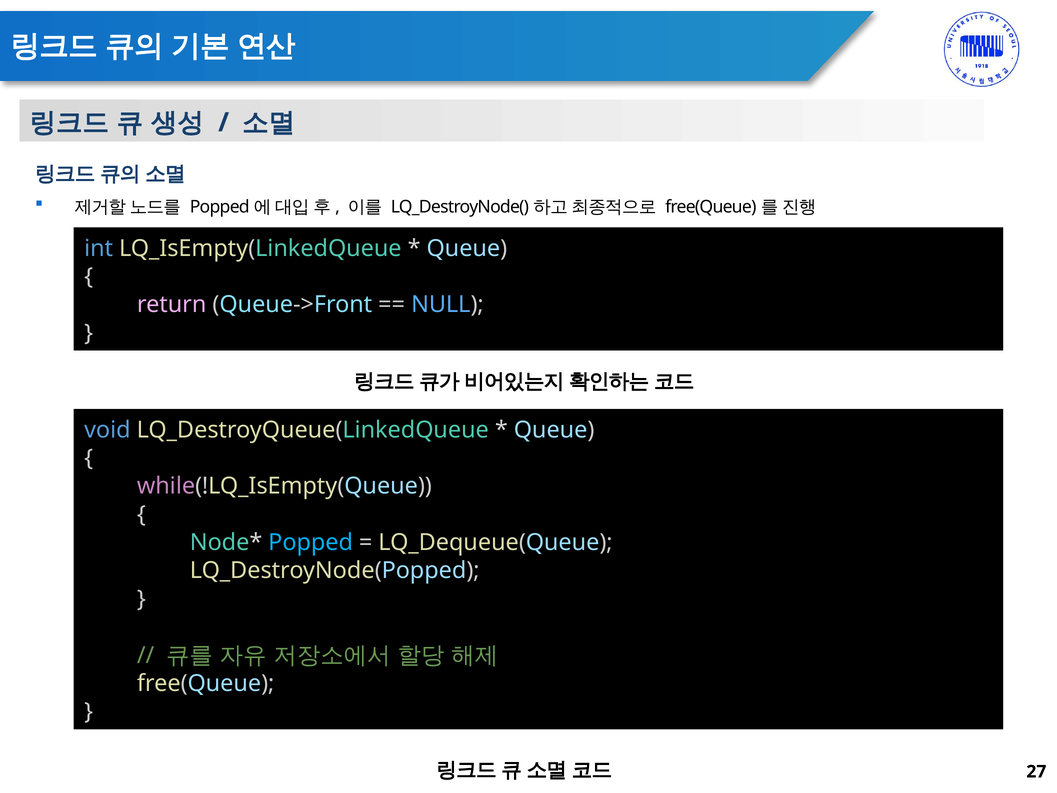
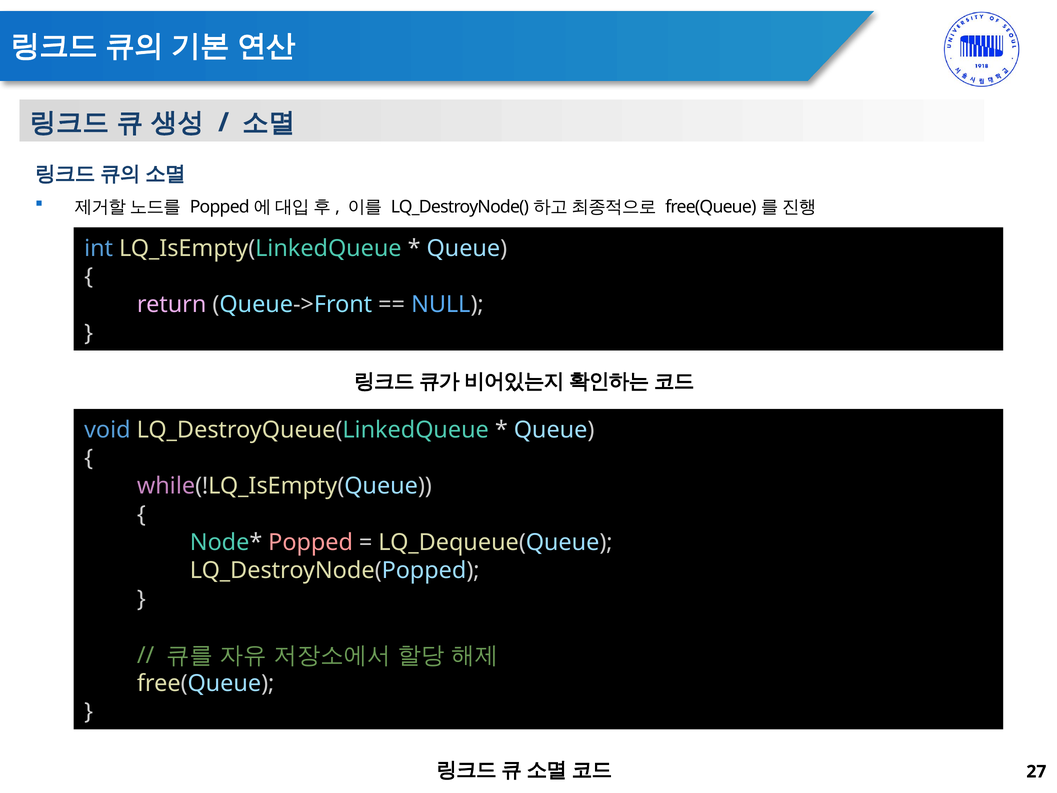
Popped colour: light blue -> pink (311, 542)
